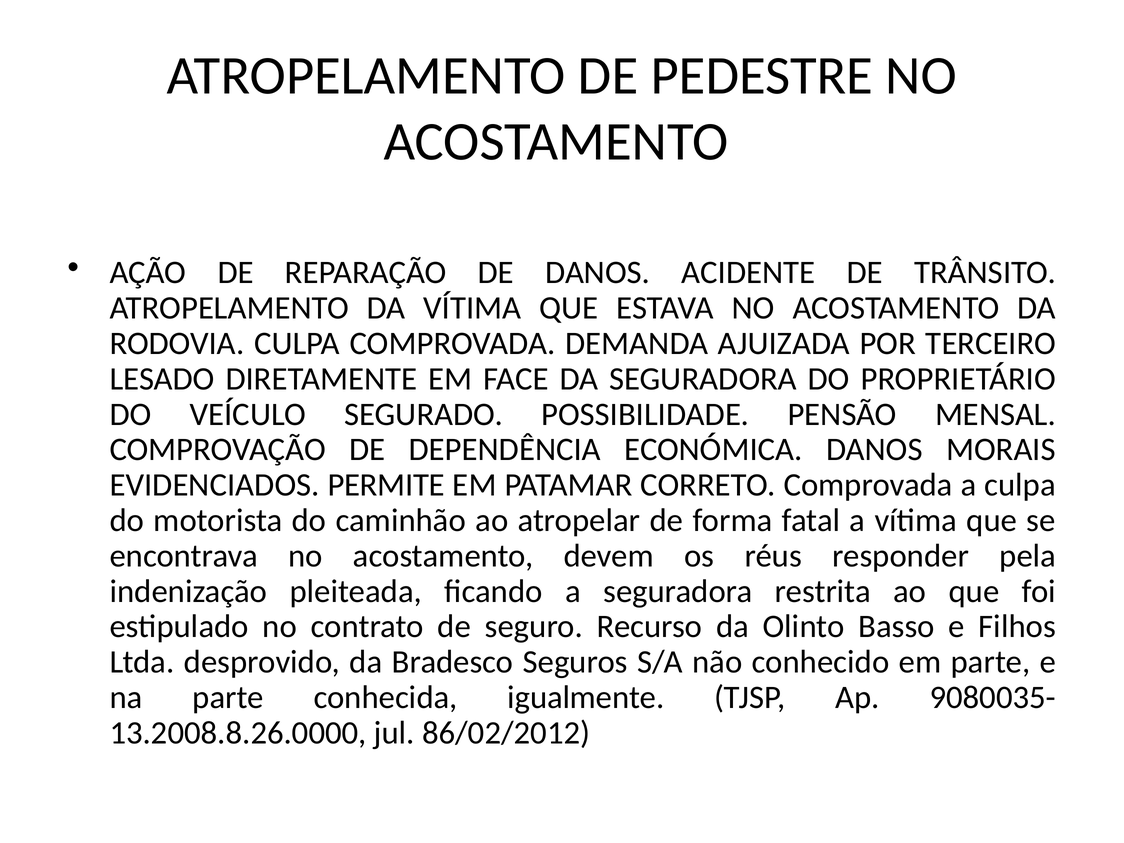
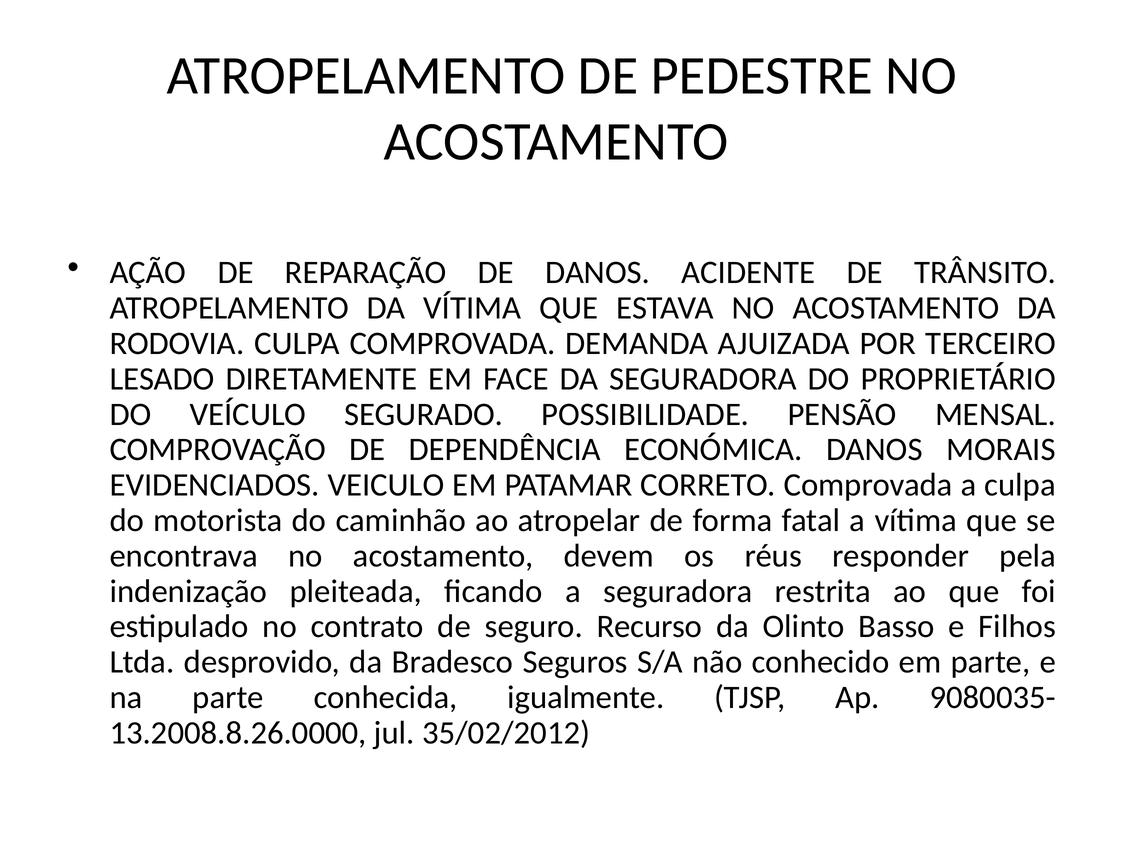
PERMITE: PERMITE -> VEICULO (386, 485)
86/02/2012: 86/02/2012 -> 35/02/2012 (506, 733)
